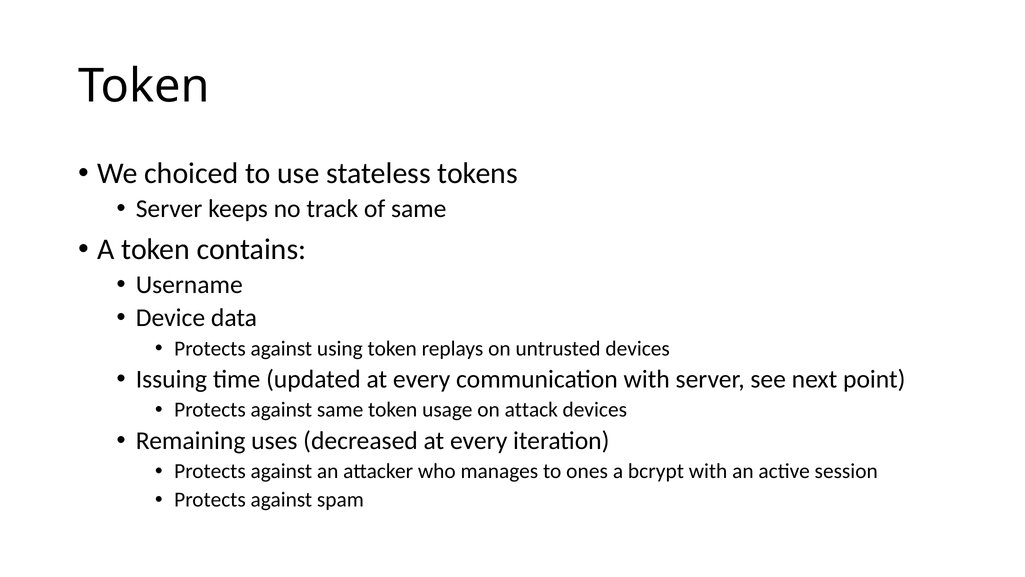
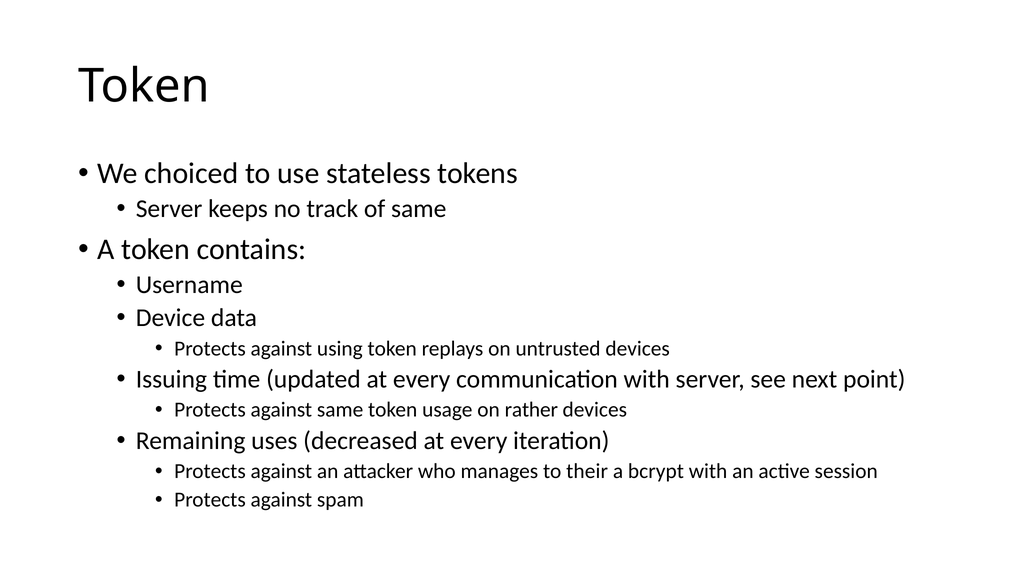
attack: attack -> rather (531, 410)
ones: ones -> their (587, 471)
